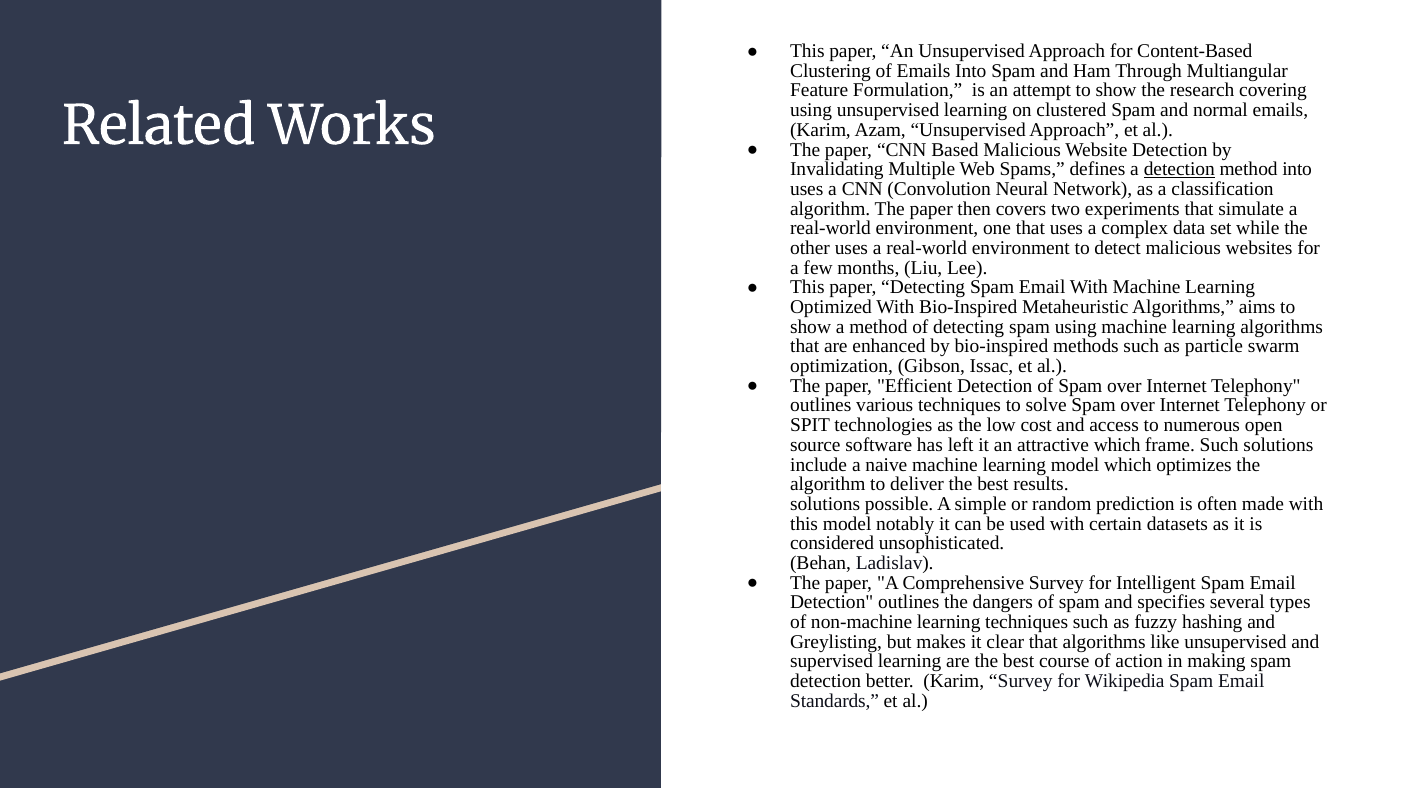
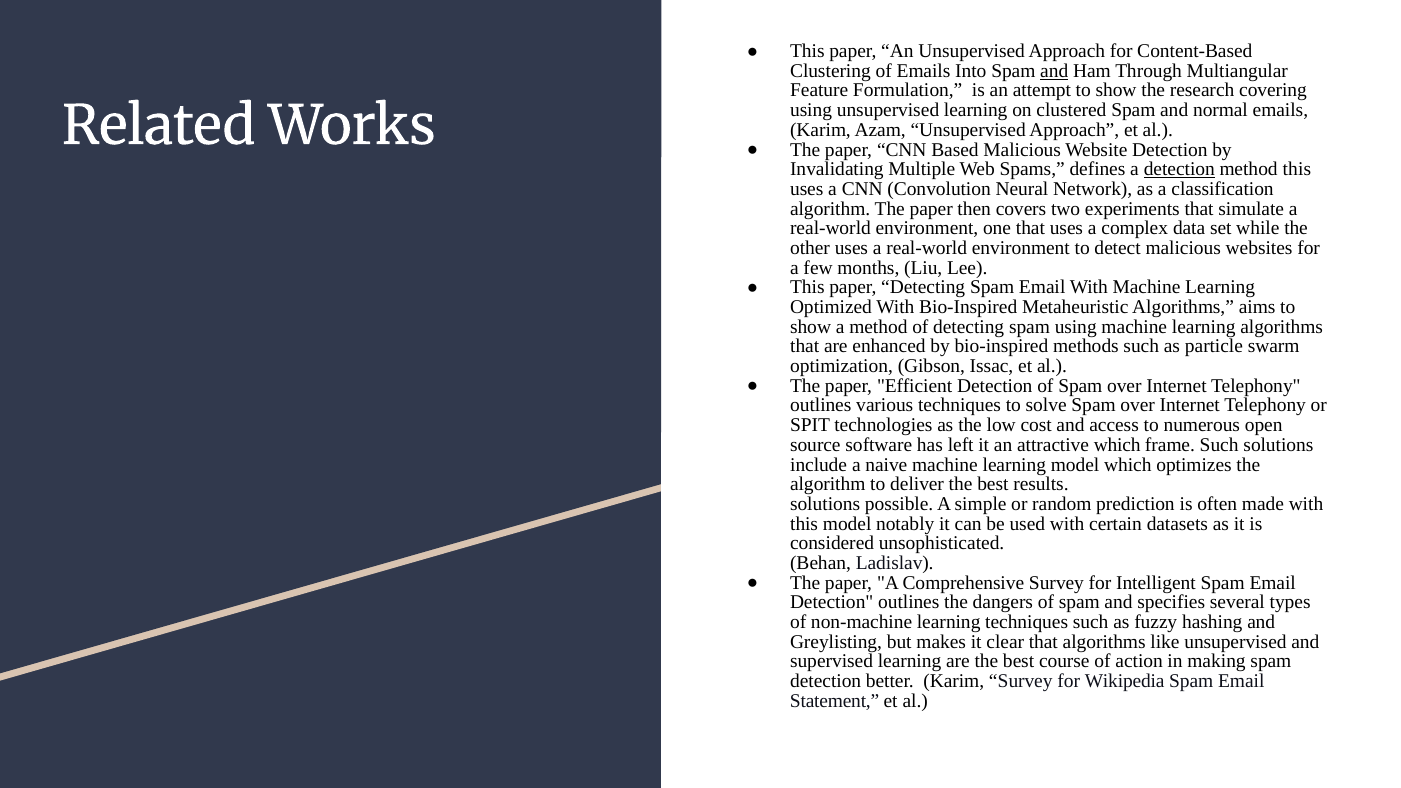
and underline: none -> present (1054, 71)
method into: into -> this (1297, 169)
Standards: Standards -> Statement (835, 701)
